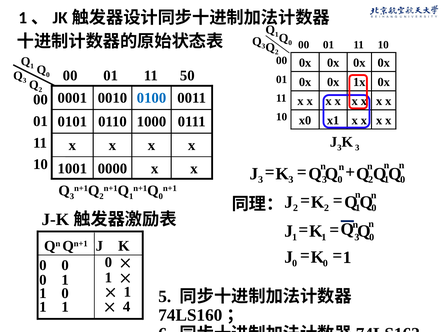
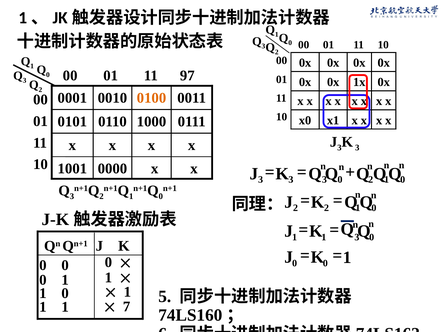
50: 50 -> 97 (187, 76)
0100 colour: blue -> orange (151, 98)
4: 4 -> 7 (127, 307)
